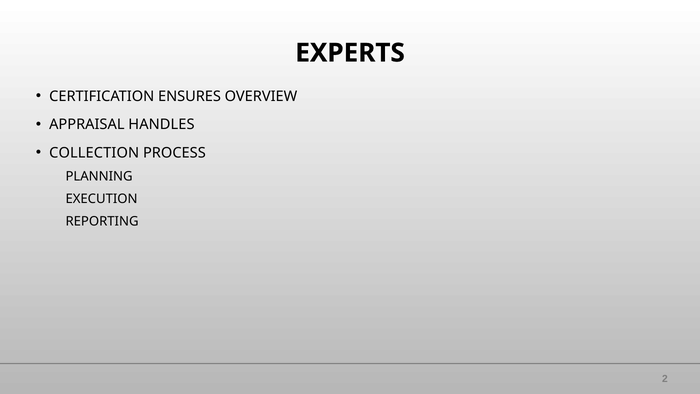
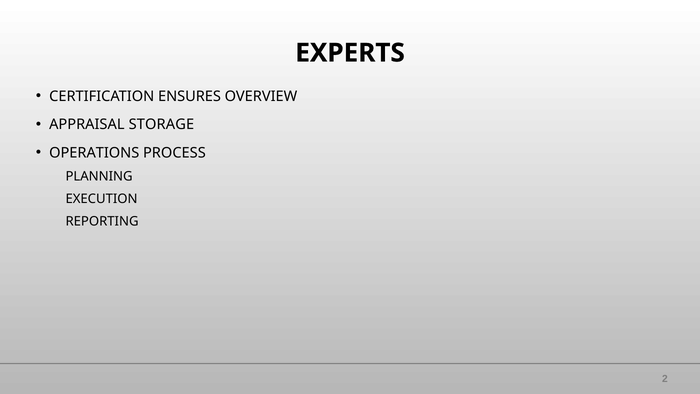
HANDLES: HANDLES -> STORAGE (161, 124)
COLLECTION: COLLECTION -> OPERATIONS (94, 153)
